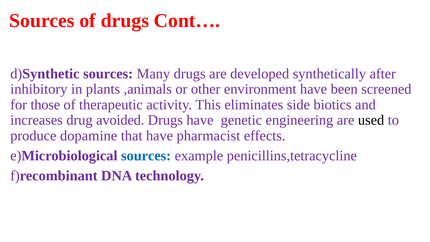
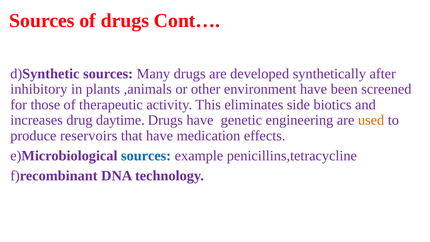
avoided: avoided -> daytime (120, 120)
used colour: black -> orange (371, 120)
dopamine: dopamine -> reservoirs (89, 136)
pharmacist: pharmacist -> medication (208, 136)
